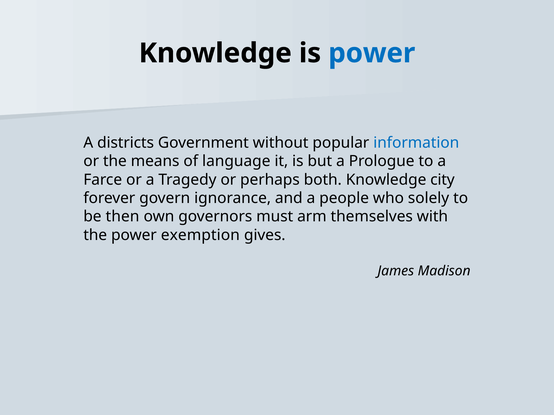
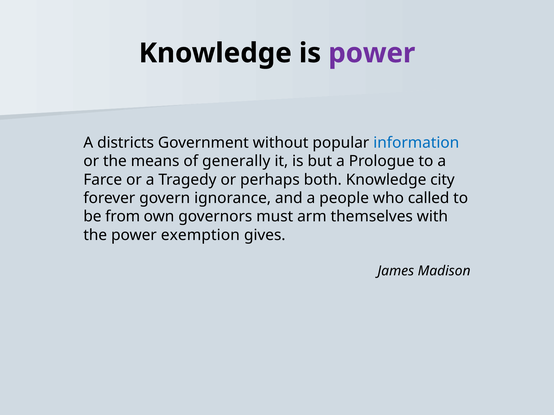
power colour: blue -> purple (372, 53)
language: language -> generally (236, 161)
solely: solely -> called (429, 198)
then: then -> from (123, 217)
